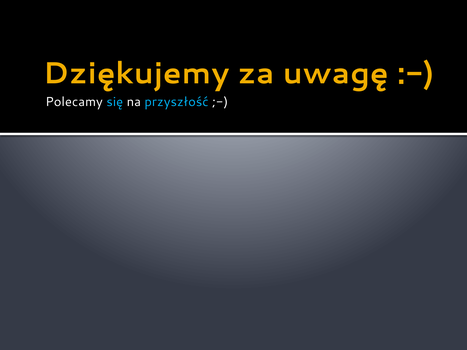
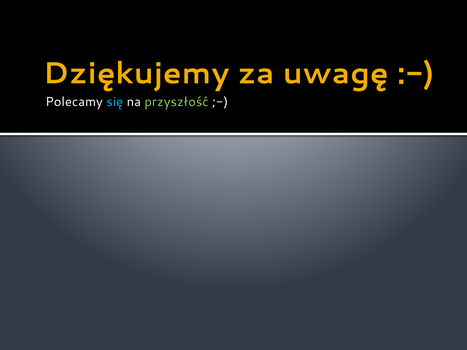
przyszłość colour: light blue -> light green (177, 102)
